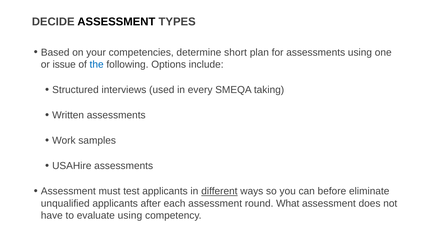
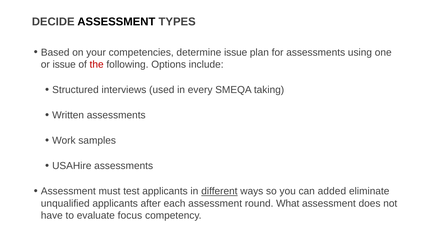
determine short: short -> issue (236, 52)
the colour: blue -> red (97, 65)
before: before -> added (332, 191)
evaluate using: using -> focus (130, 215)
